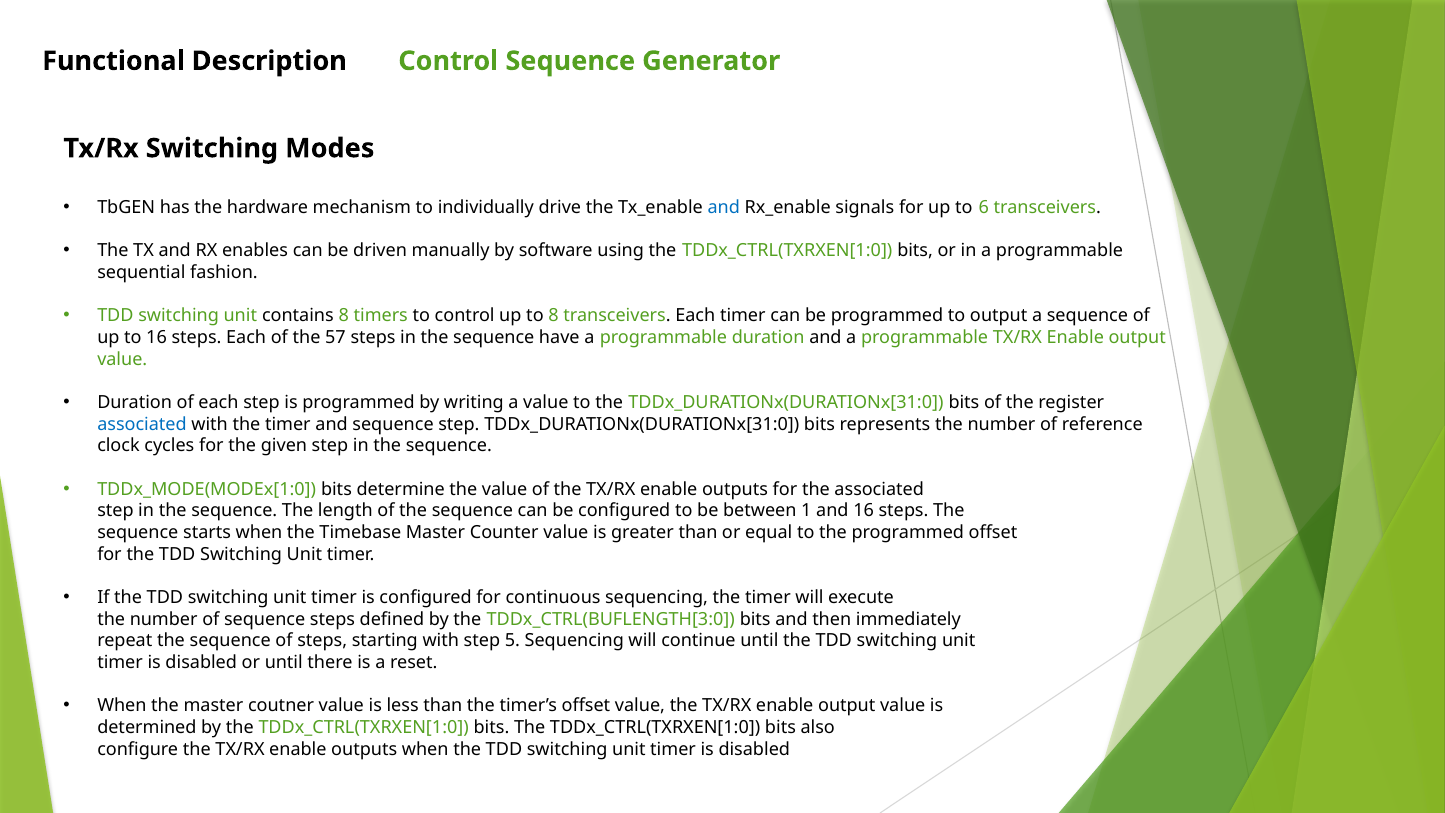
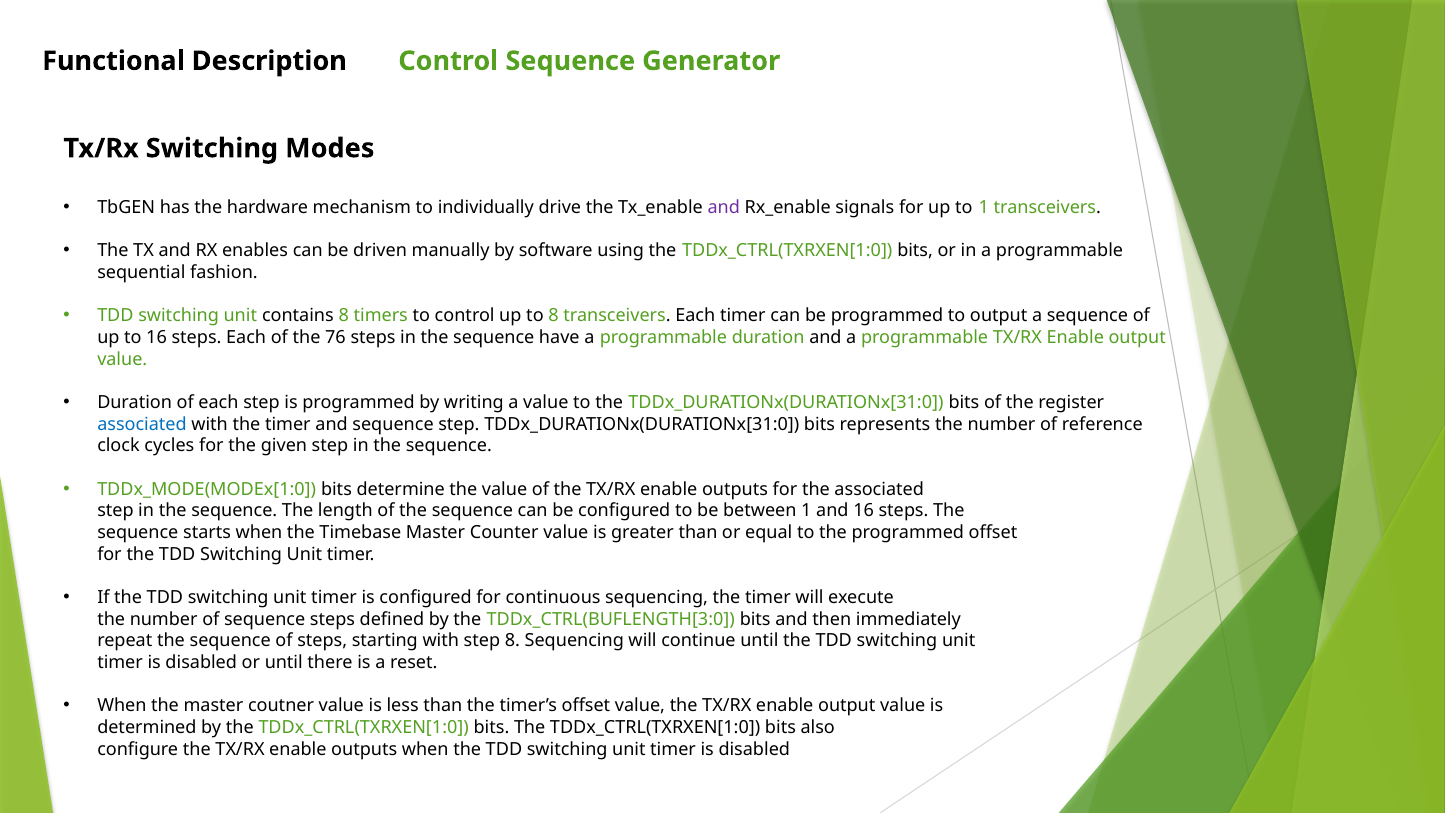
and colour: blue -> purple (724, 207)
to 6: 6 -> 1 (984, 207)
57: 57 -> 76 (335, 337)
step 5: 5 -> 8 (512, 641)
